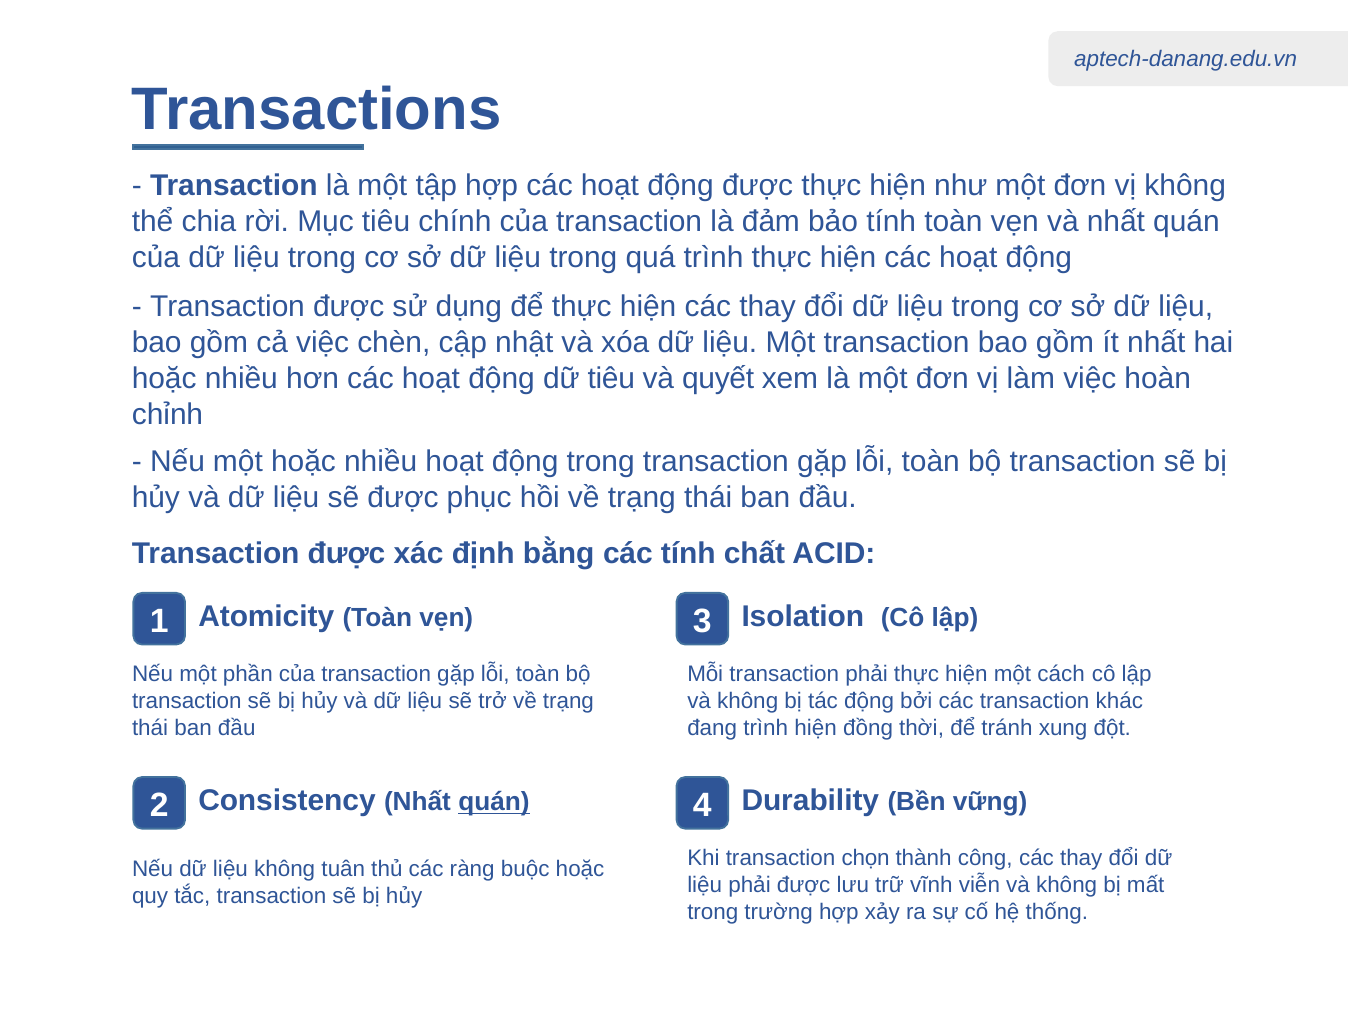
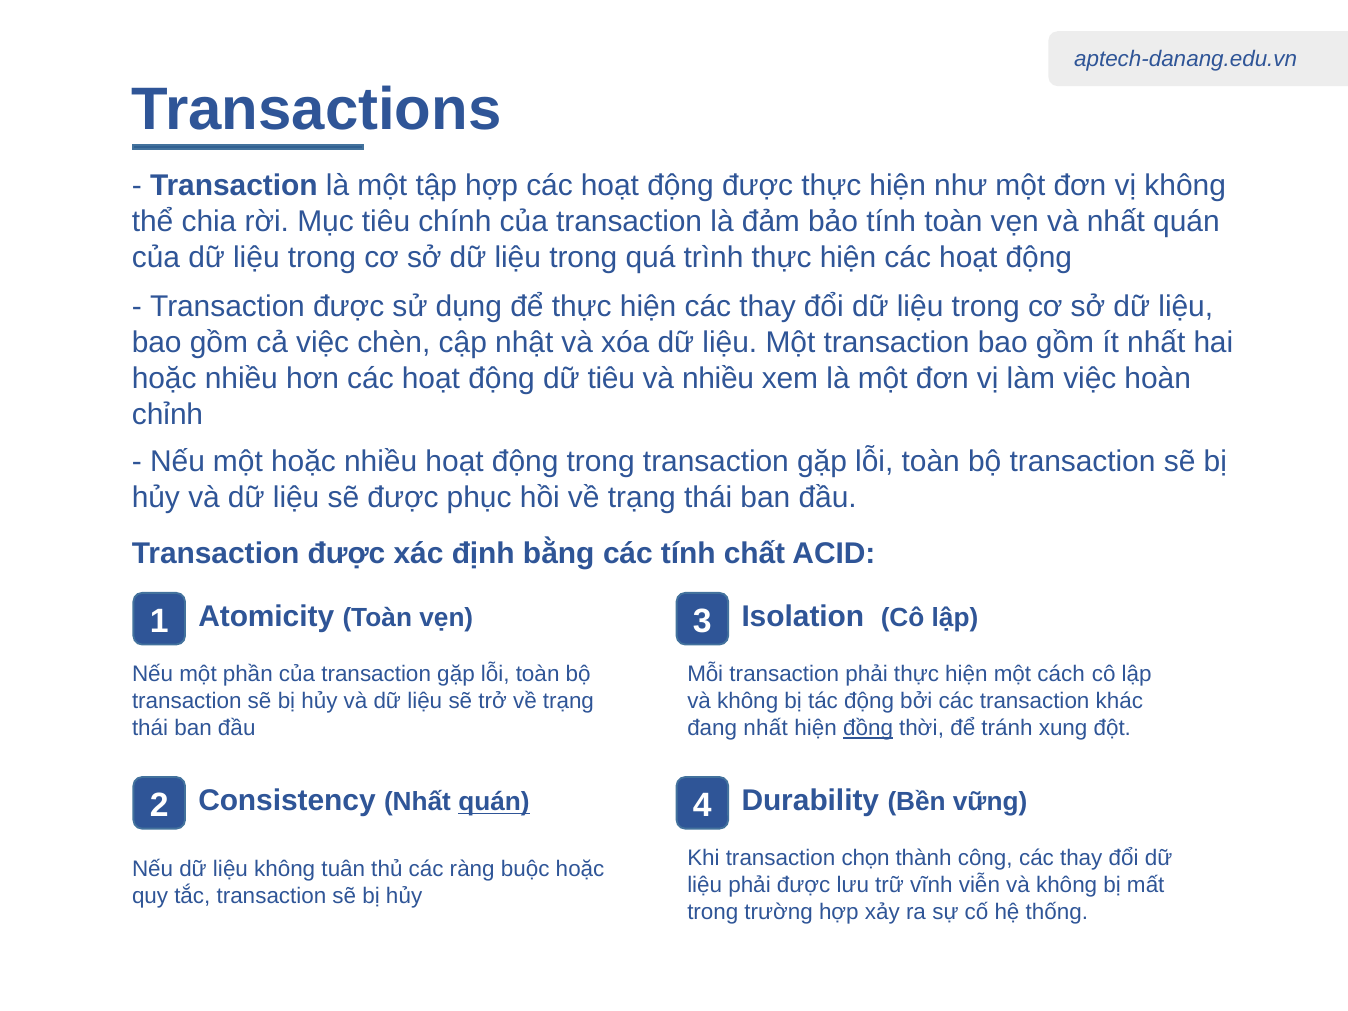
và quyết: quyết -> nhiều (718, 379)
đang trình: trình -> nhất (766, 728)
đồng underline: none -> present (868, 728)
